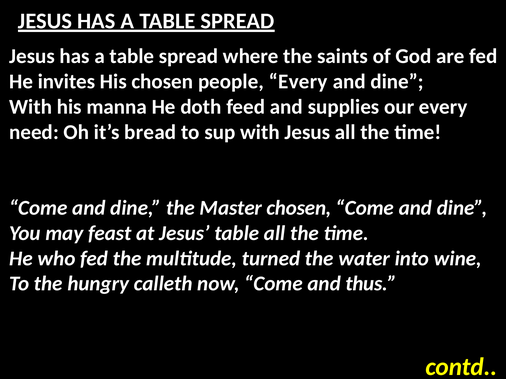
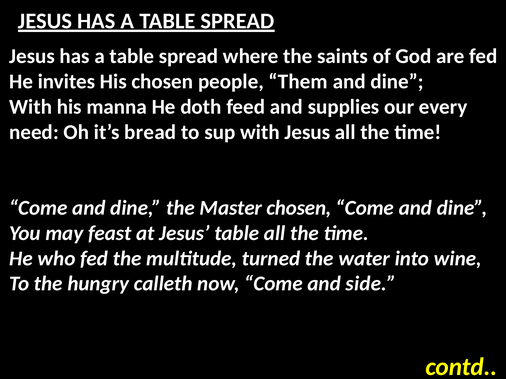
people Every: Every -> Them (298, 82)
thus: thus -> side (371, 284)
